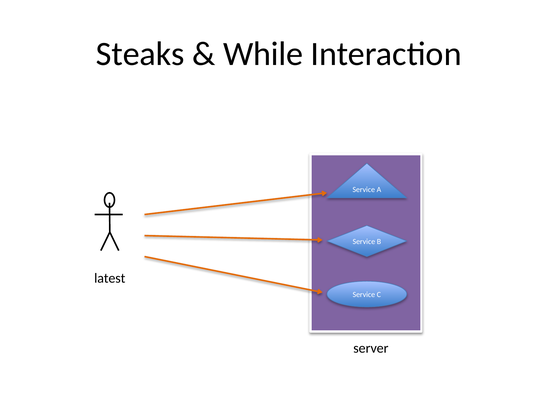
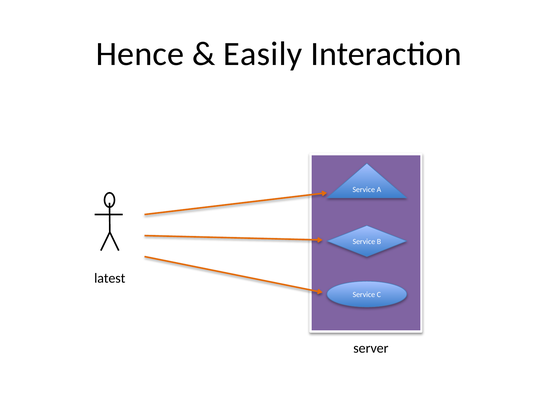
Steaks: Steaks -> Hence (140, 54)
While: While -> Easily (263, 54)
